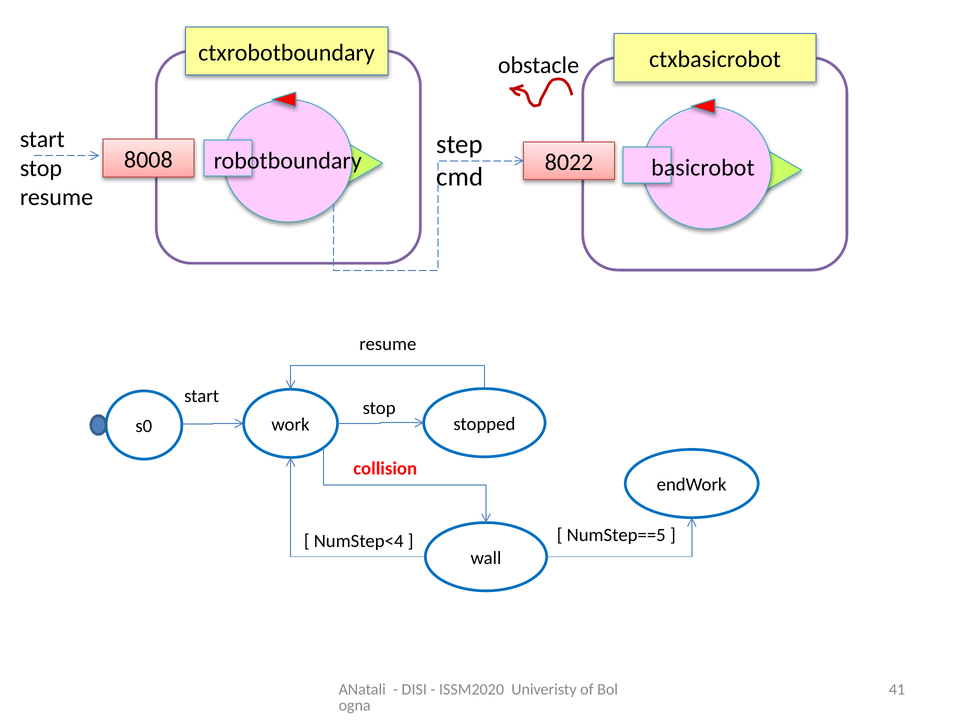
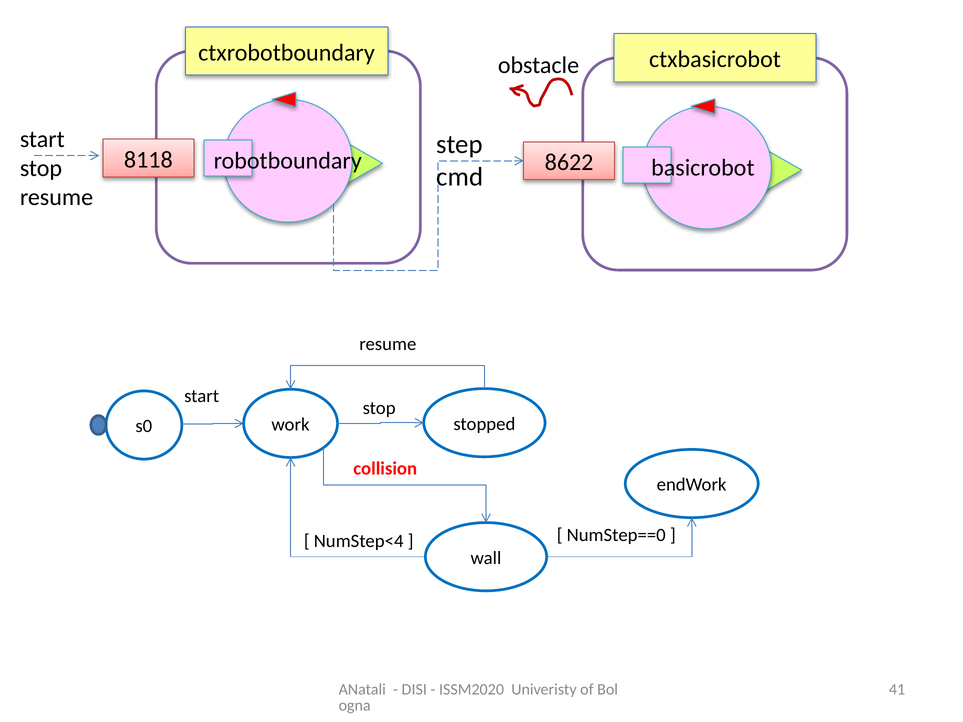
8008: 8008 -> 8118 (148, 160)
8022: 8022 -> 8622 (569, 163)
NumStep==5: NumStep==5 -> NumStep==0 (616, 535)
